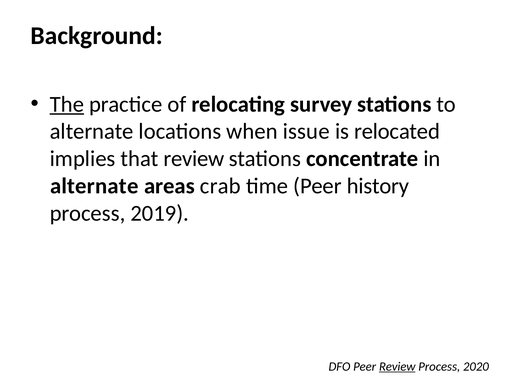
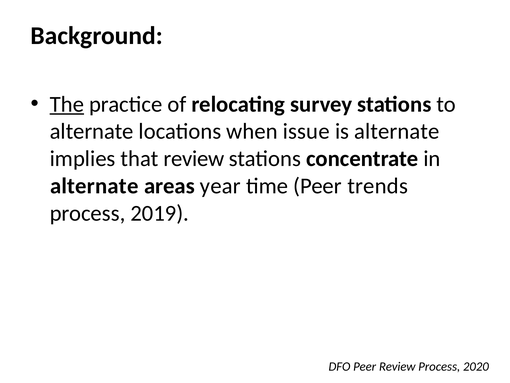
is relocated: relocated -> alternate (397, 131)
crab: crab -> year (220, 186)
history: history -> trends (378, 186)
Review underline: present -> none (397, 366)
